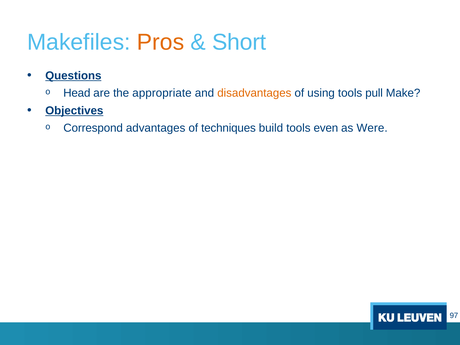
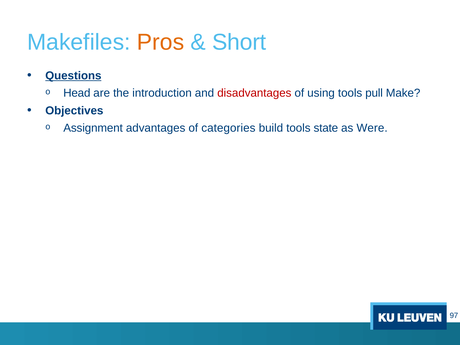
appropriate: appropriate -> introduction (162, 93)
disadvantages colour: orange -> red (254, 93)
Objectives underline: present -> none (74, 111)
Correspond: Correspond -> Assignment (93, 128)
techniques: techniques -> categories (228, 128)
even: even -> state (326, 128)
